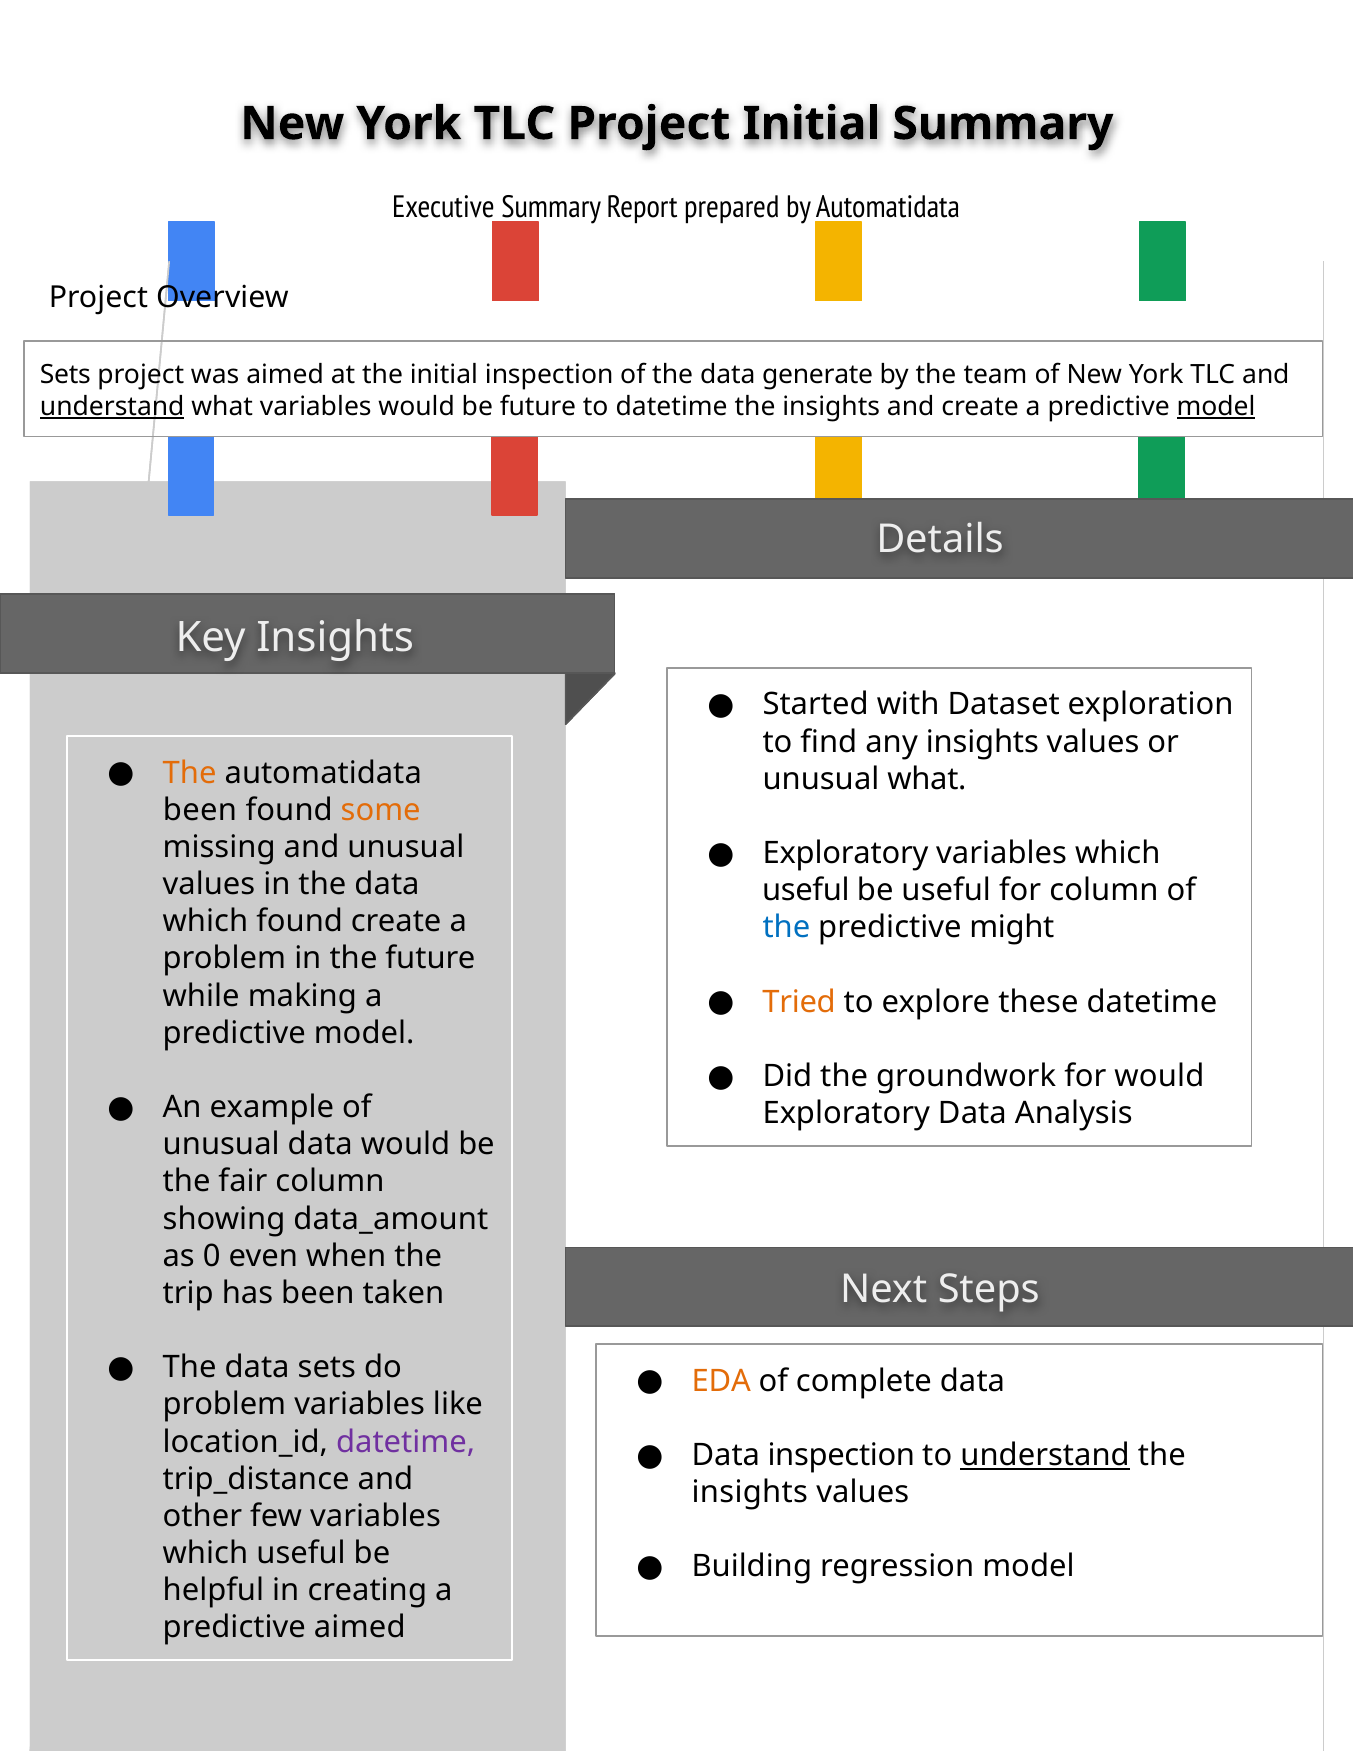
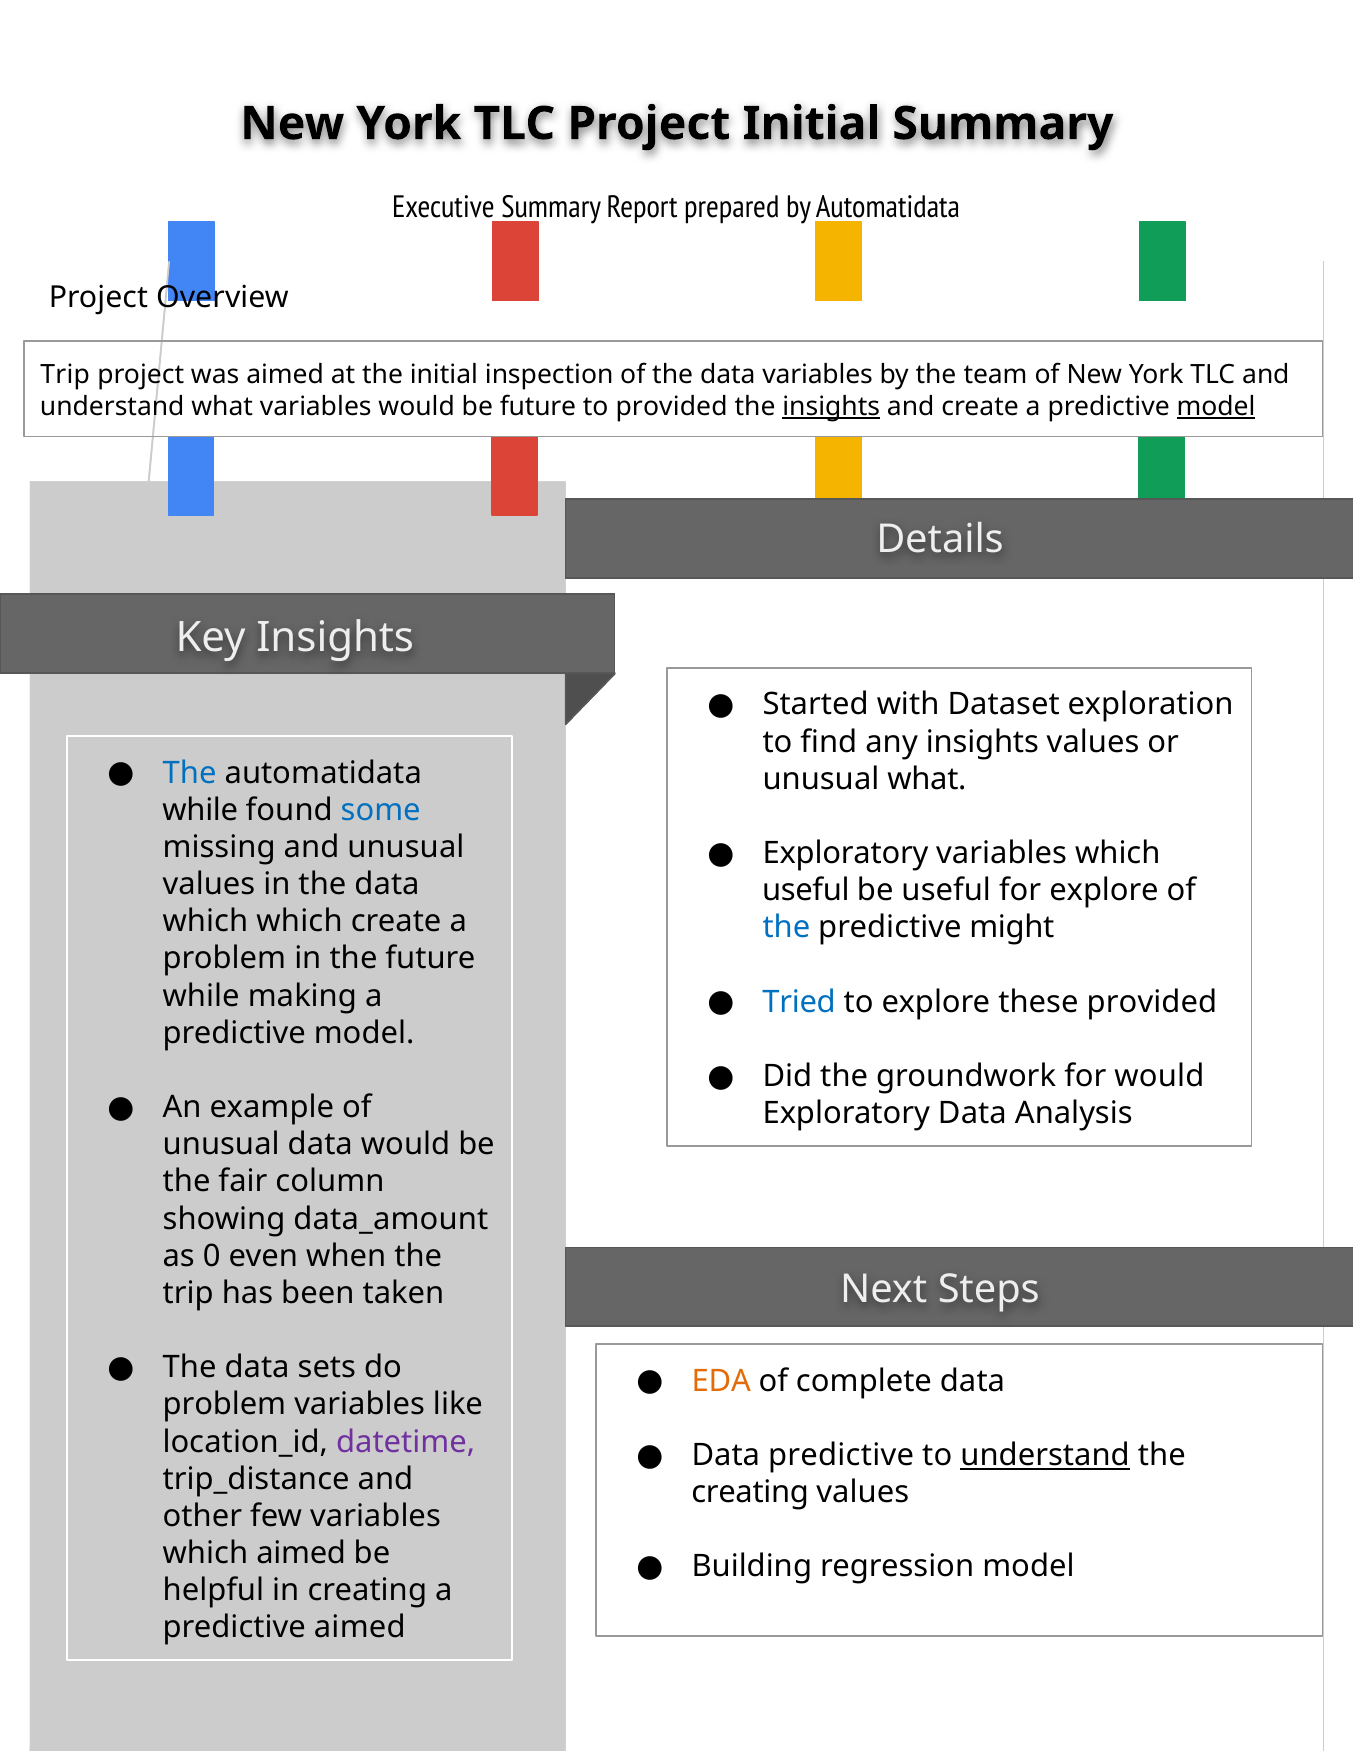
Sets: Sets -> Trip (65, 375)
data generate: generate -> variables (818, 375)
understand underline: present -> none (112, 407)
to datetime: datetime -> provided (672, 407)
insights underline: none -> present (831, 407)
The colour: orange -> blue (190, 773)
been: been -> while (200, 810)
some colour: orange -> blue (381, 810)
for column: column -> explore (1104, 890)
which found: found -> which (300, 921)
Tried colour: orange -> blue (799, 1002)
these datetime: datetime -> provided (1152, 1002)
Data inspection: inspection -> predictive (841, 1455)
insights: insights -> creating (750, 1492)
useful: useful -> aimed (301, 1553)
